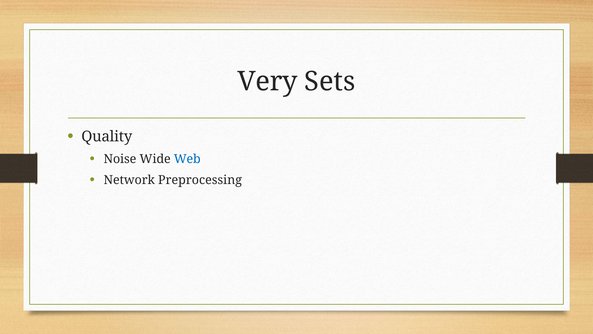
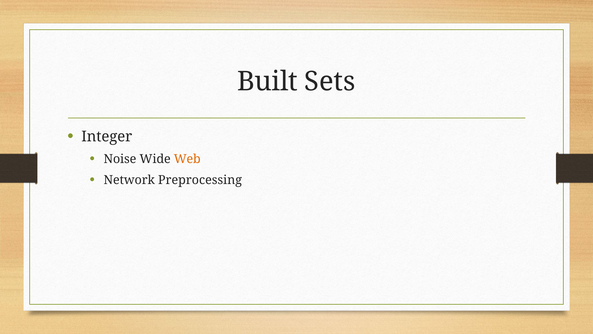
Very: Very -> Built (267, 81)
Quality: Quality -> Integer (107, 137)
Web colour: blue -> orange (187, 159)
